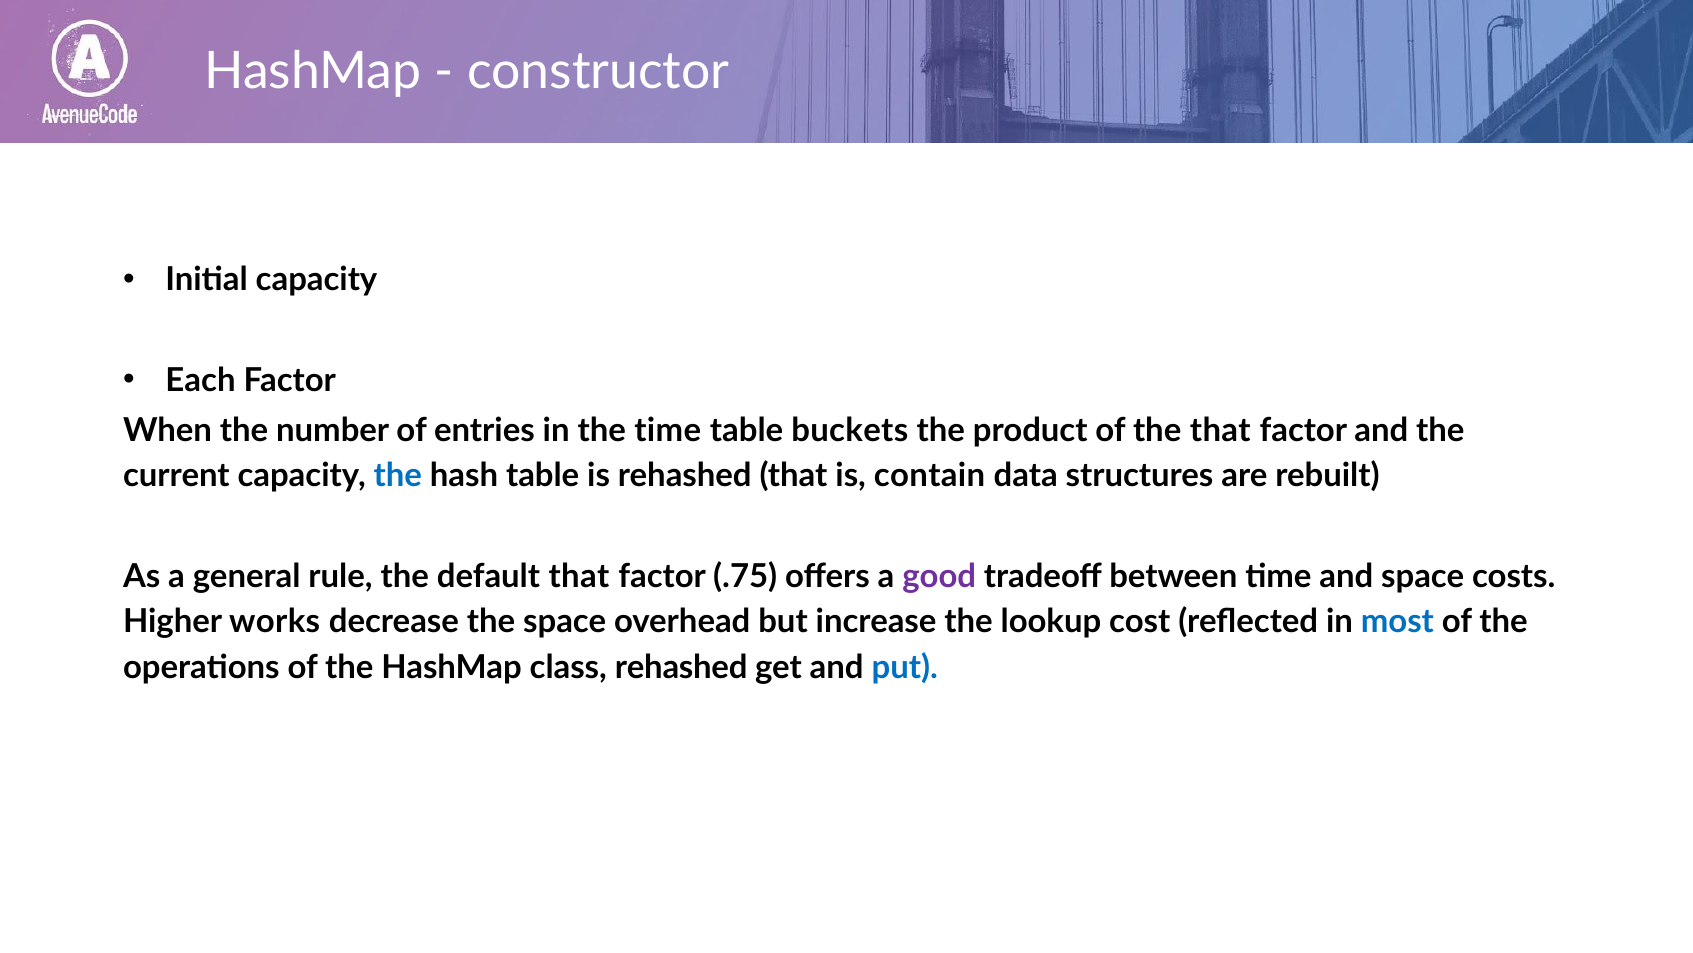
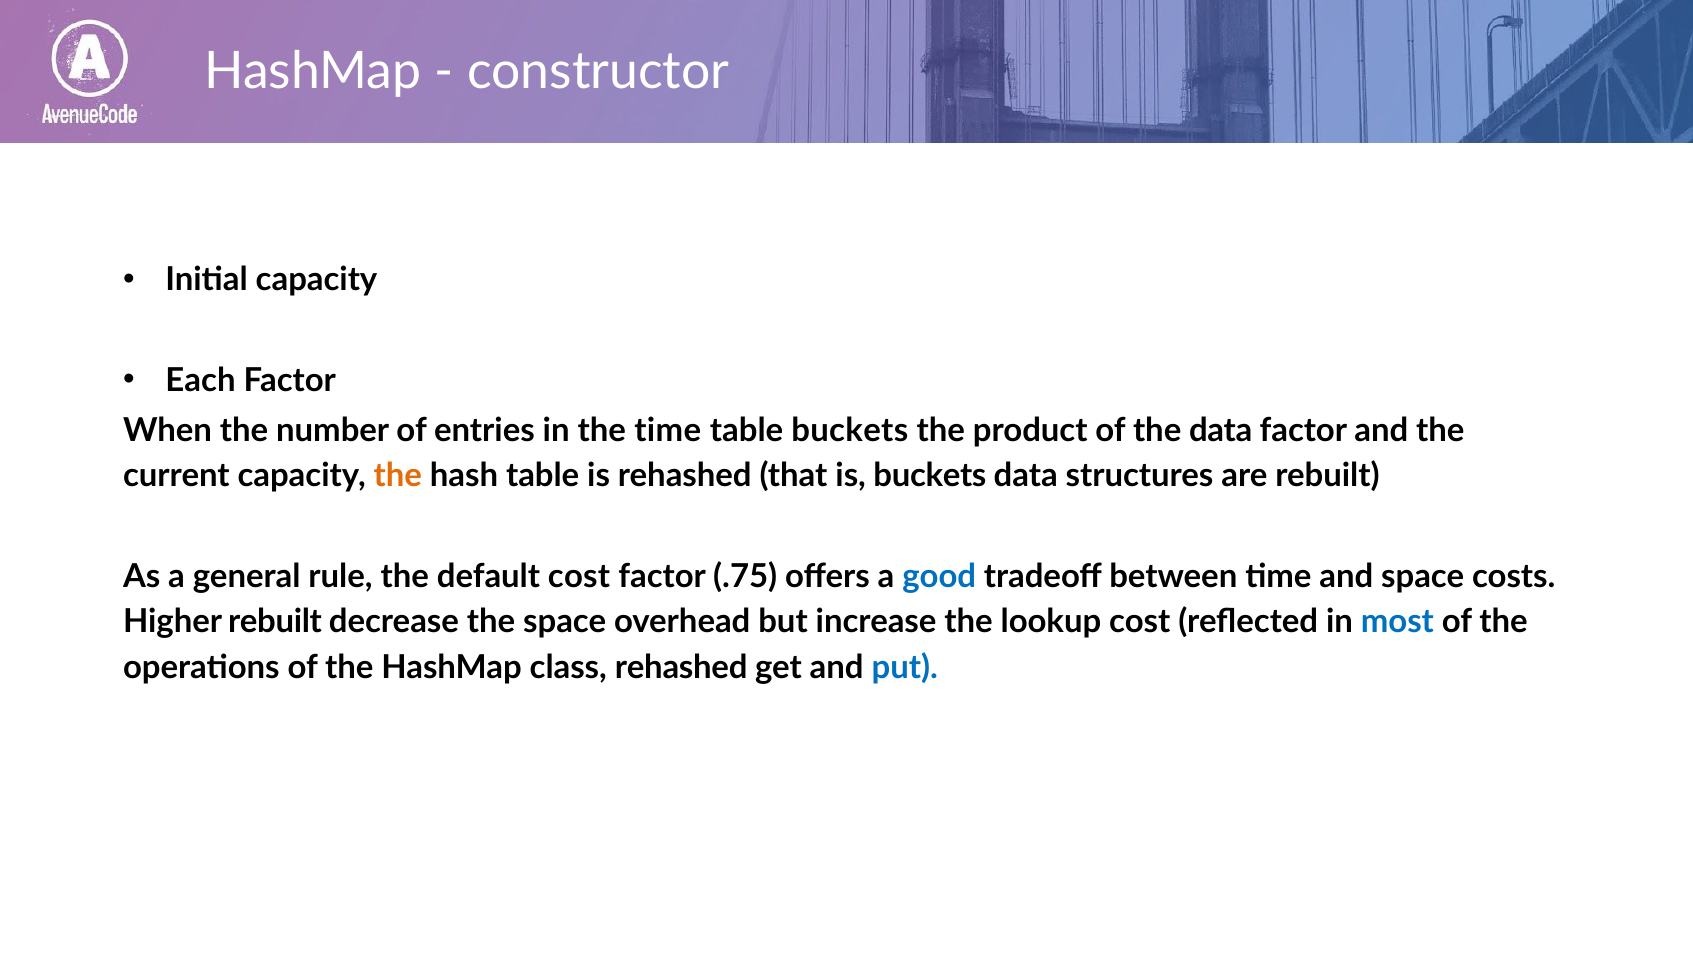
the that: that -> data (1221, 430)
the colour: blue -> orange (398, 476)
is contain: contain -> buckets (930, 476)
default that: that -> cost (579, 576)
good colour: purple -> blue (939, 576)
Higher works: works -> rebuilt (275, 621)
